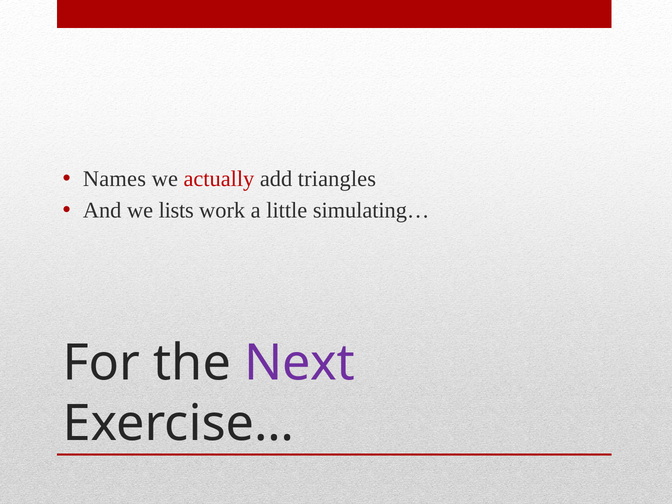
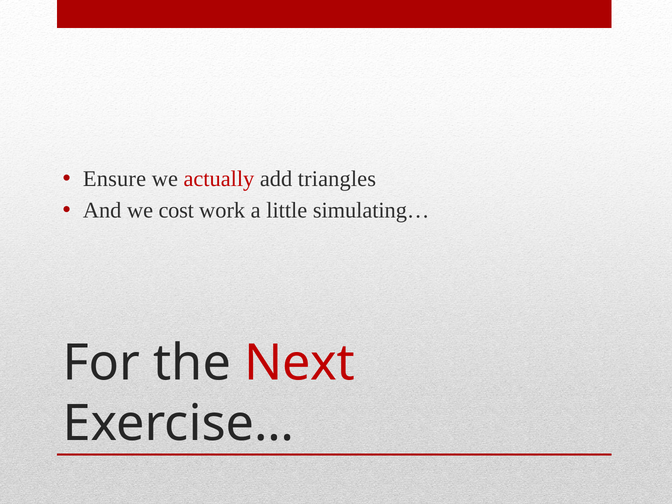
Names: Names -> Ensure (114, 179)
lists: lists -> cost (176, 210)
Next colour: purple -> red (299, 363)
